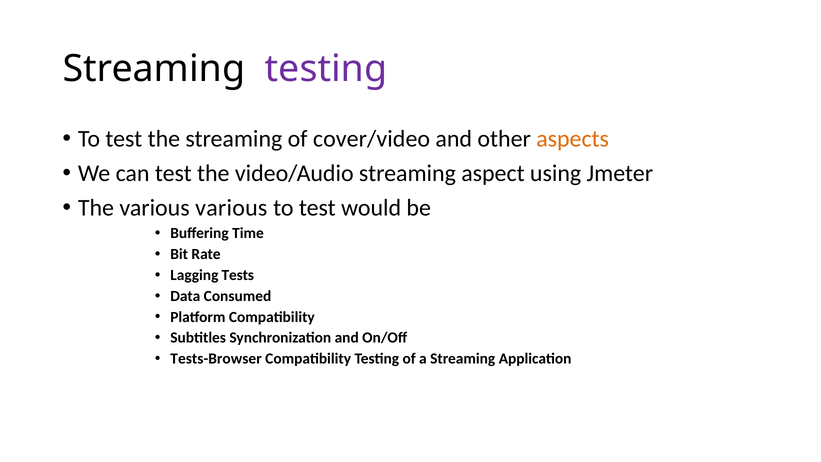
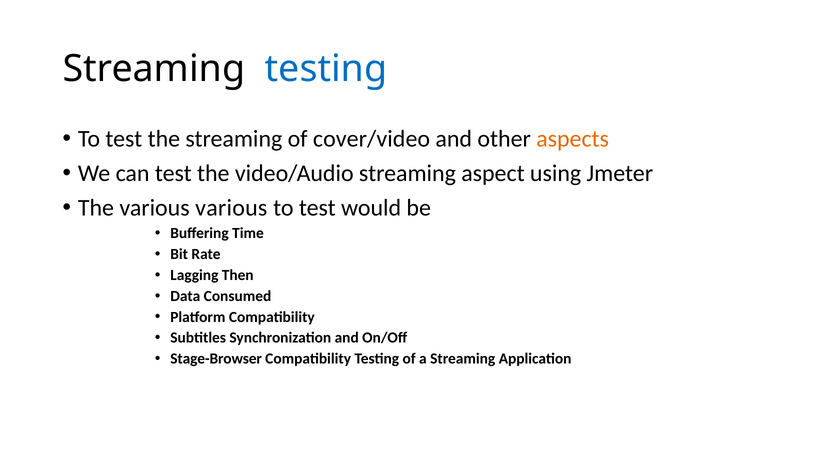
testing colour: purple -> blue (326, 69)
Tests: Tests -> Then (238, 275)
Tests-Browser: Tests-Browser -> Stage-Browser (216, 359)
